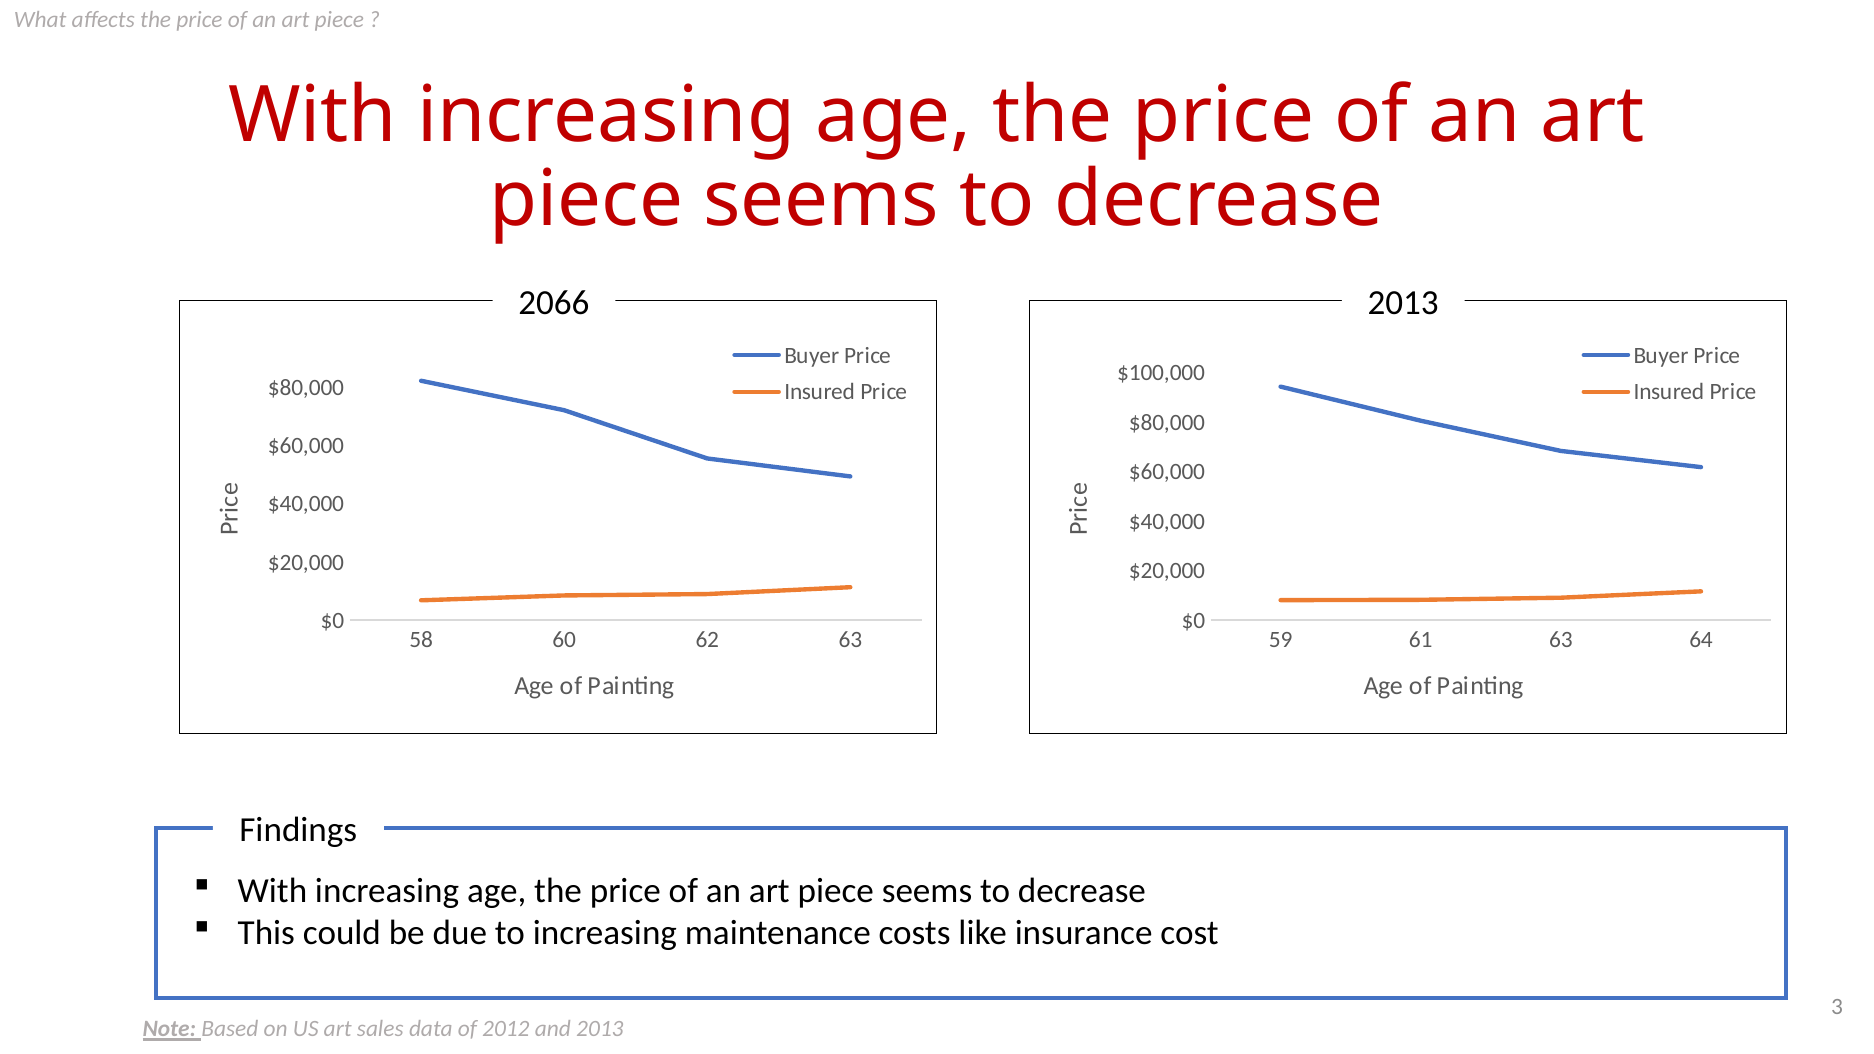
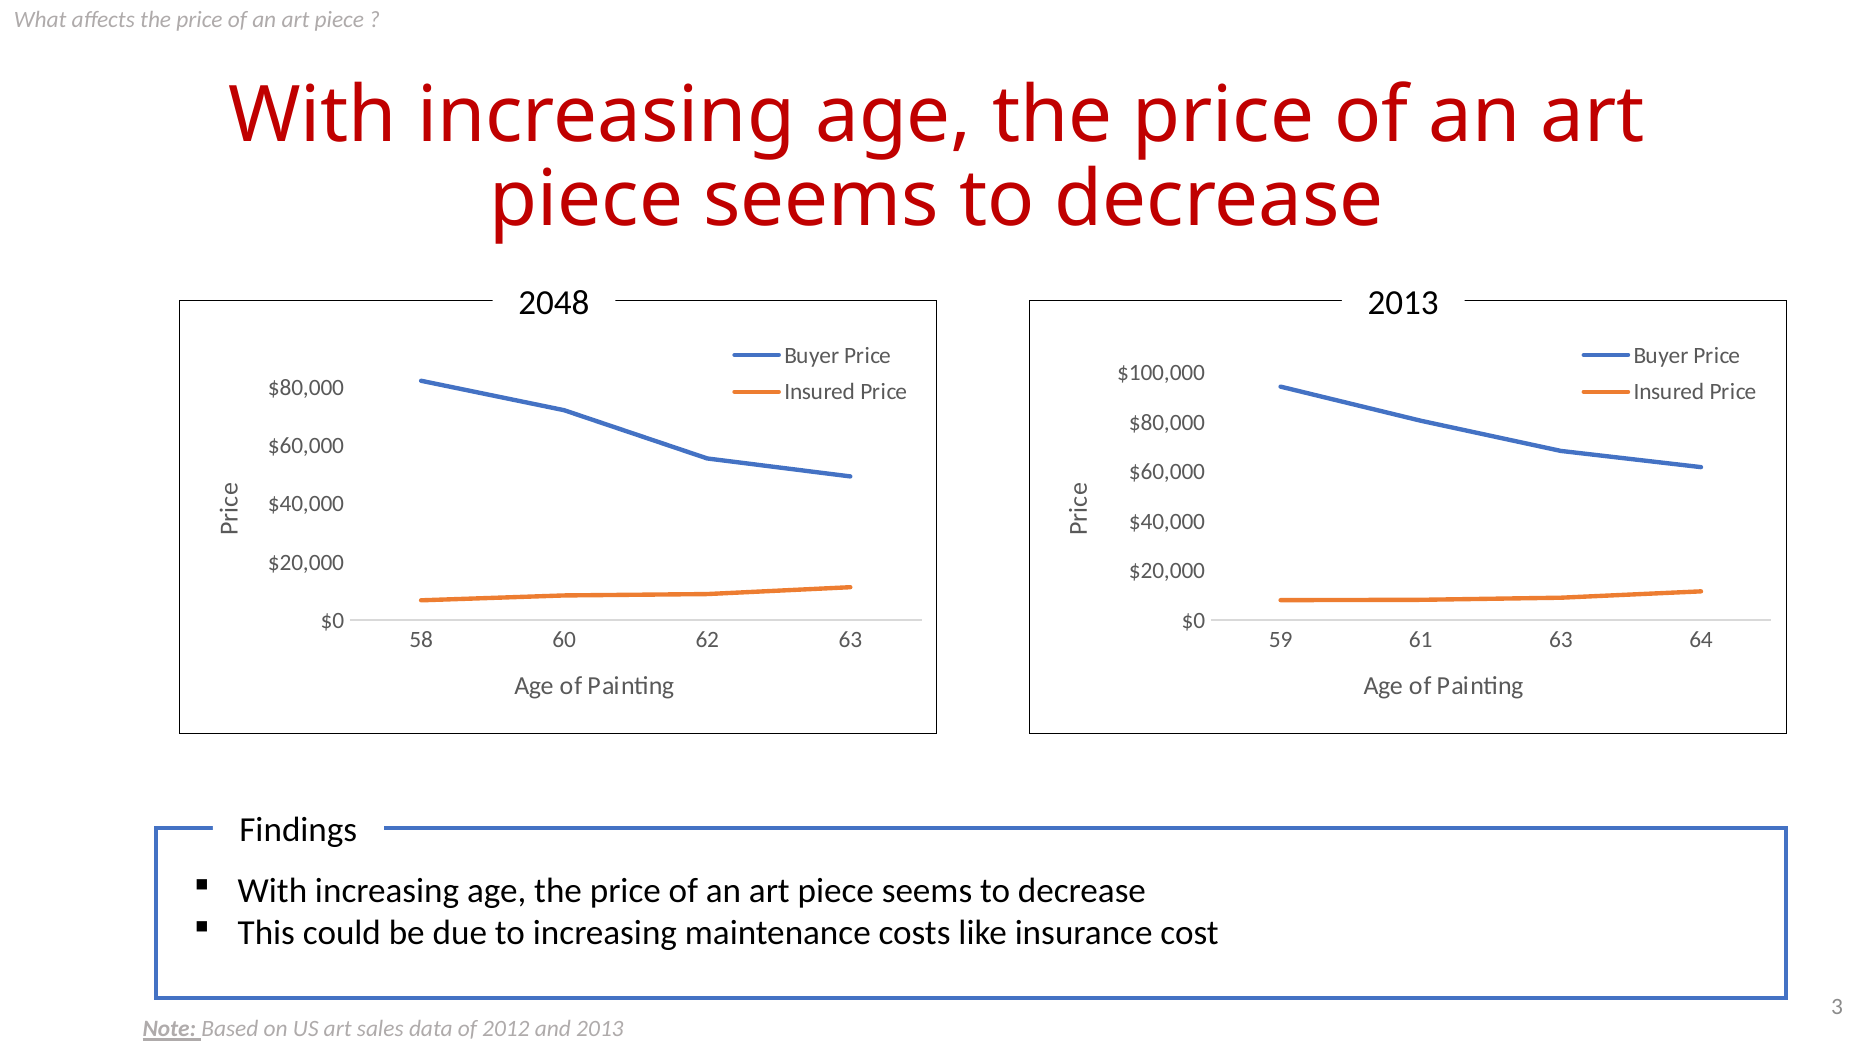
2066: 2066 -> 2048 (554, 303)
